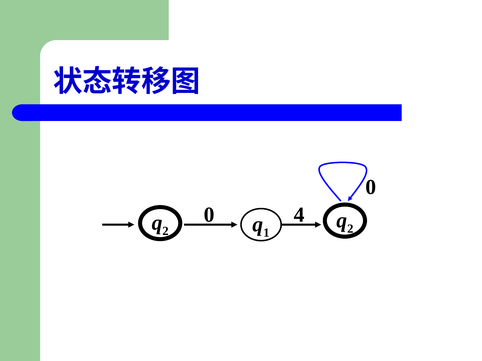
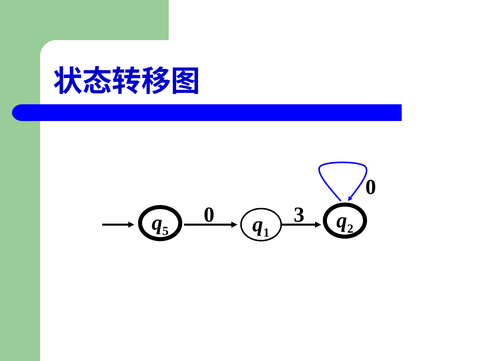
4: 4 -> 3 (299, 215)
2: 2 -> 5 (166, 231)
